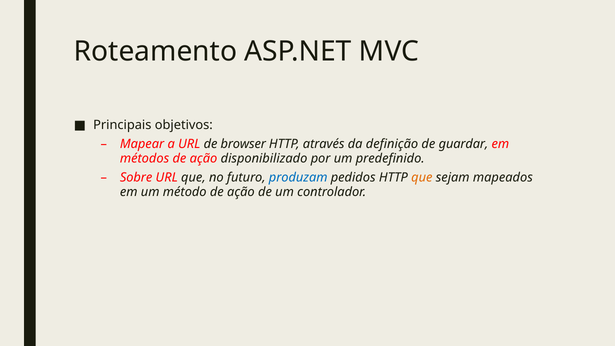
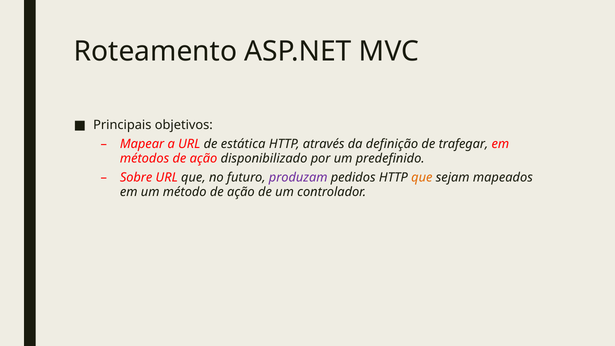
browser: browser -> estática (243, 144)
guardar: guardar -> trafegar (463, 144)
produzam colour: blue -> purple (298, 177)
